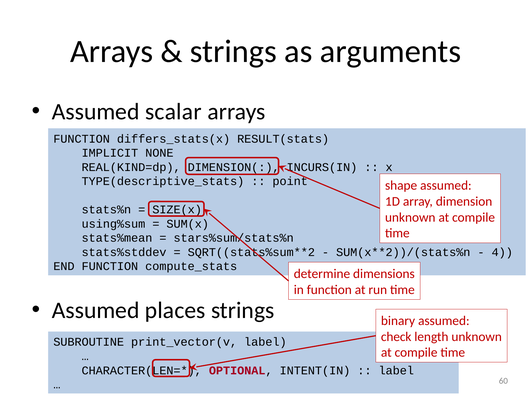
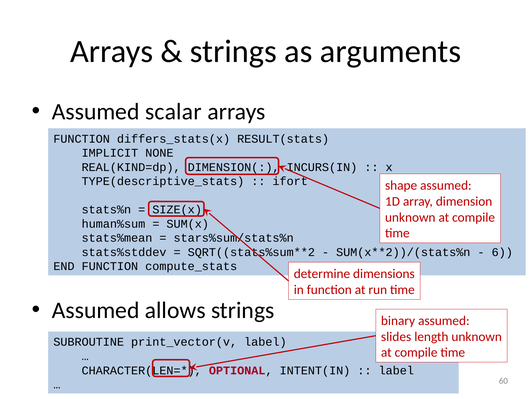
point: point -> ifort (290, 181)
using%sum: using%sum -> human%sum (113, 224)
4: 4 -> 6 (502, 252)
places: places -> allows (175, 310)
check: check -> slides (396, 337)
